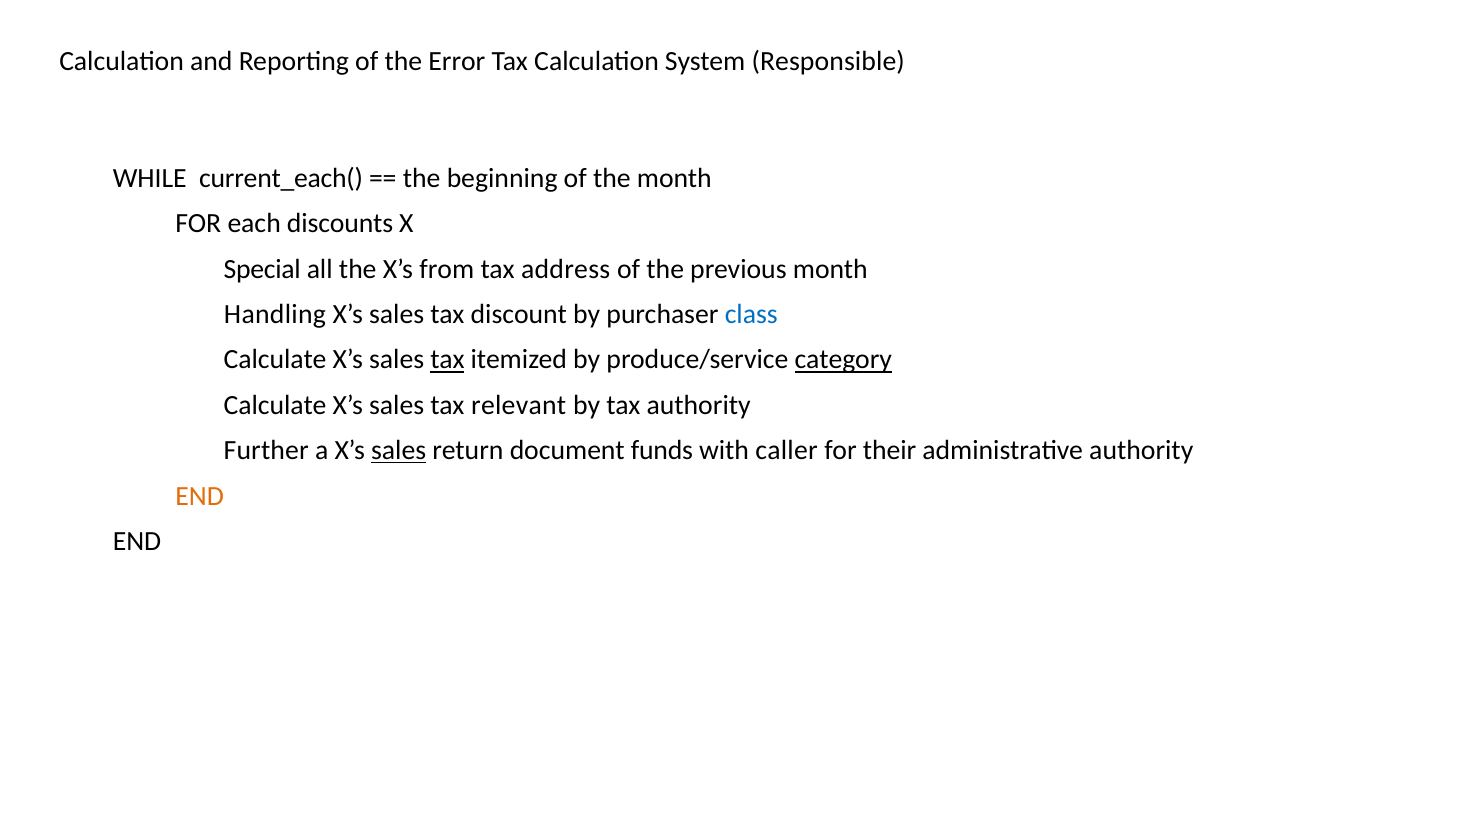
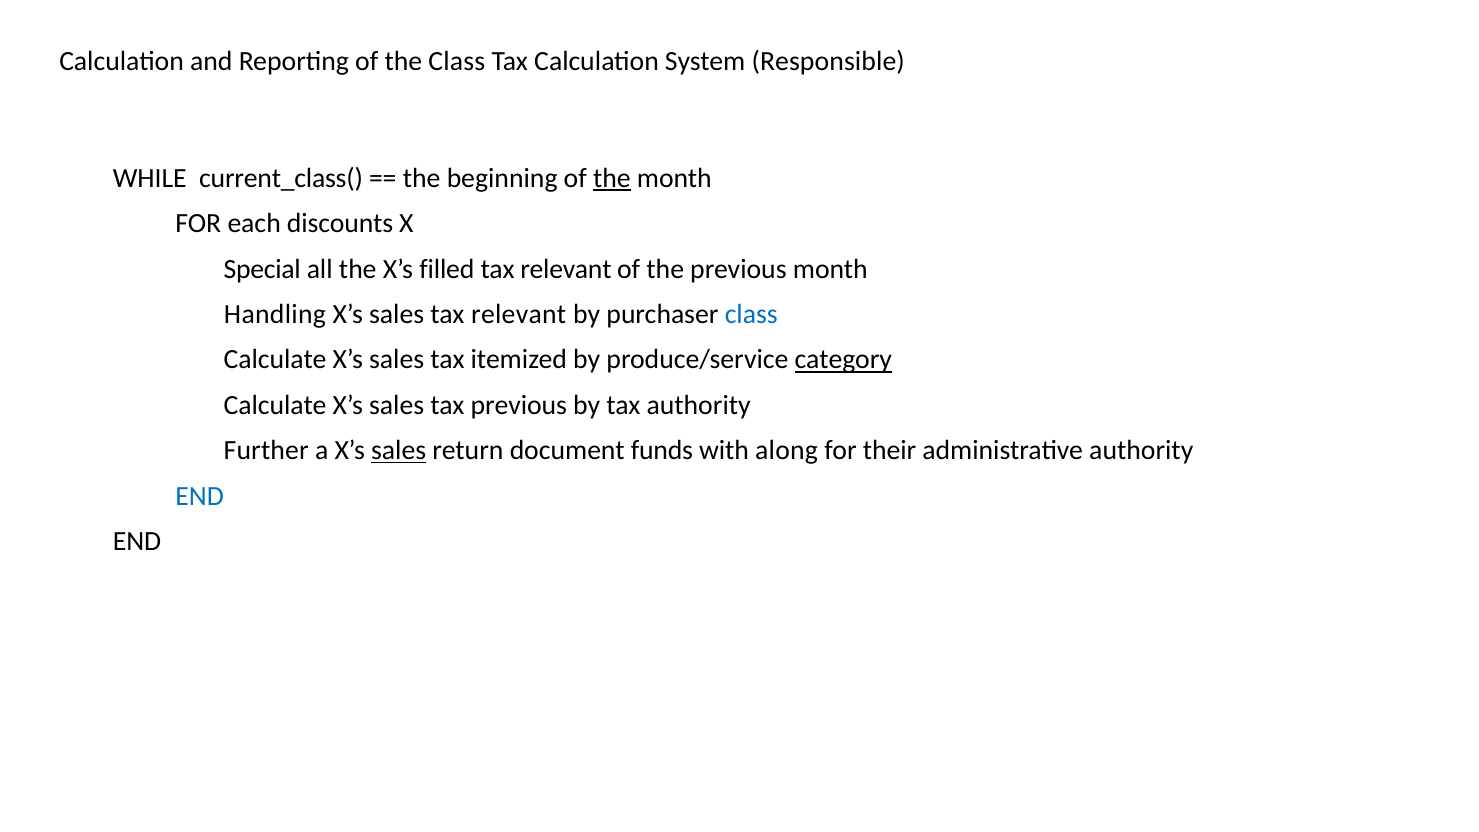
the Error: Error -> Class (457, 61)
current_each(: current_each( -> current_class( (281, 178)
the underline: none -> present (612, 178)
from: from -> filled (447, 269)
address: address -> relevant (566, 269)
sales tax discount: discount -> relevant (519, 314)
tax underline: present -> none (448, 360)
tax relevant: relevant -> previous (519, 405)
caller: caller -> along (787, 451)
END colour: orange -> blue (200, 496)
